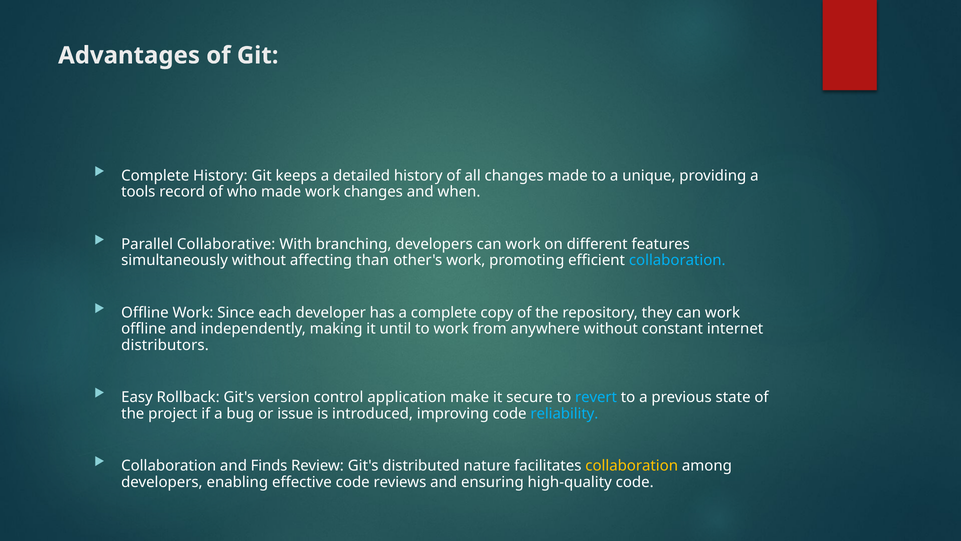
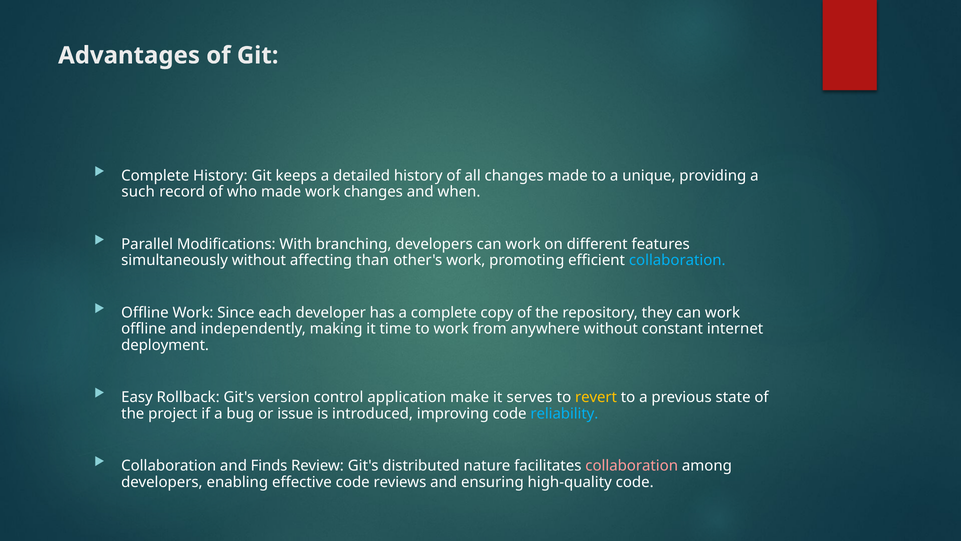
tools: tools -> such (138, 192)
Collaborative: Collaborative -> Modifications (226, 244)
until: until -> time (395, 329)
distributors: distributors -> deployment (165, 345)
secure: secure -> serves (529, 397)
revert colour: light blue -> yellow (596, 397)
collaboration colour: yellow -> pink (632, 466)
